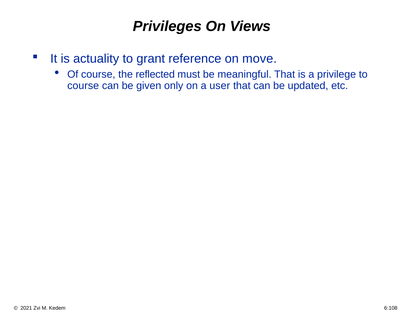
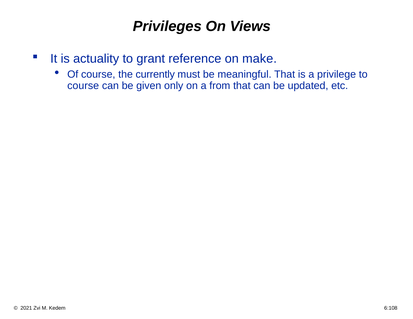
move: move -> make (260, 59)
reflected: reflected -> currently (155, 74)
user: user -> from (220, 86)
